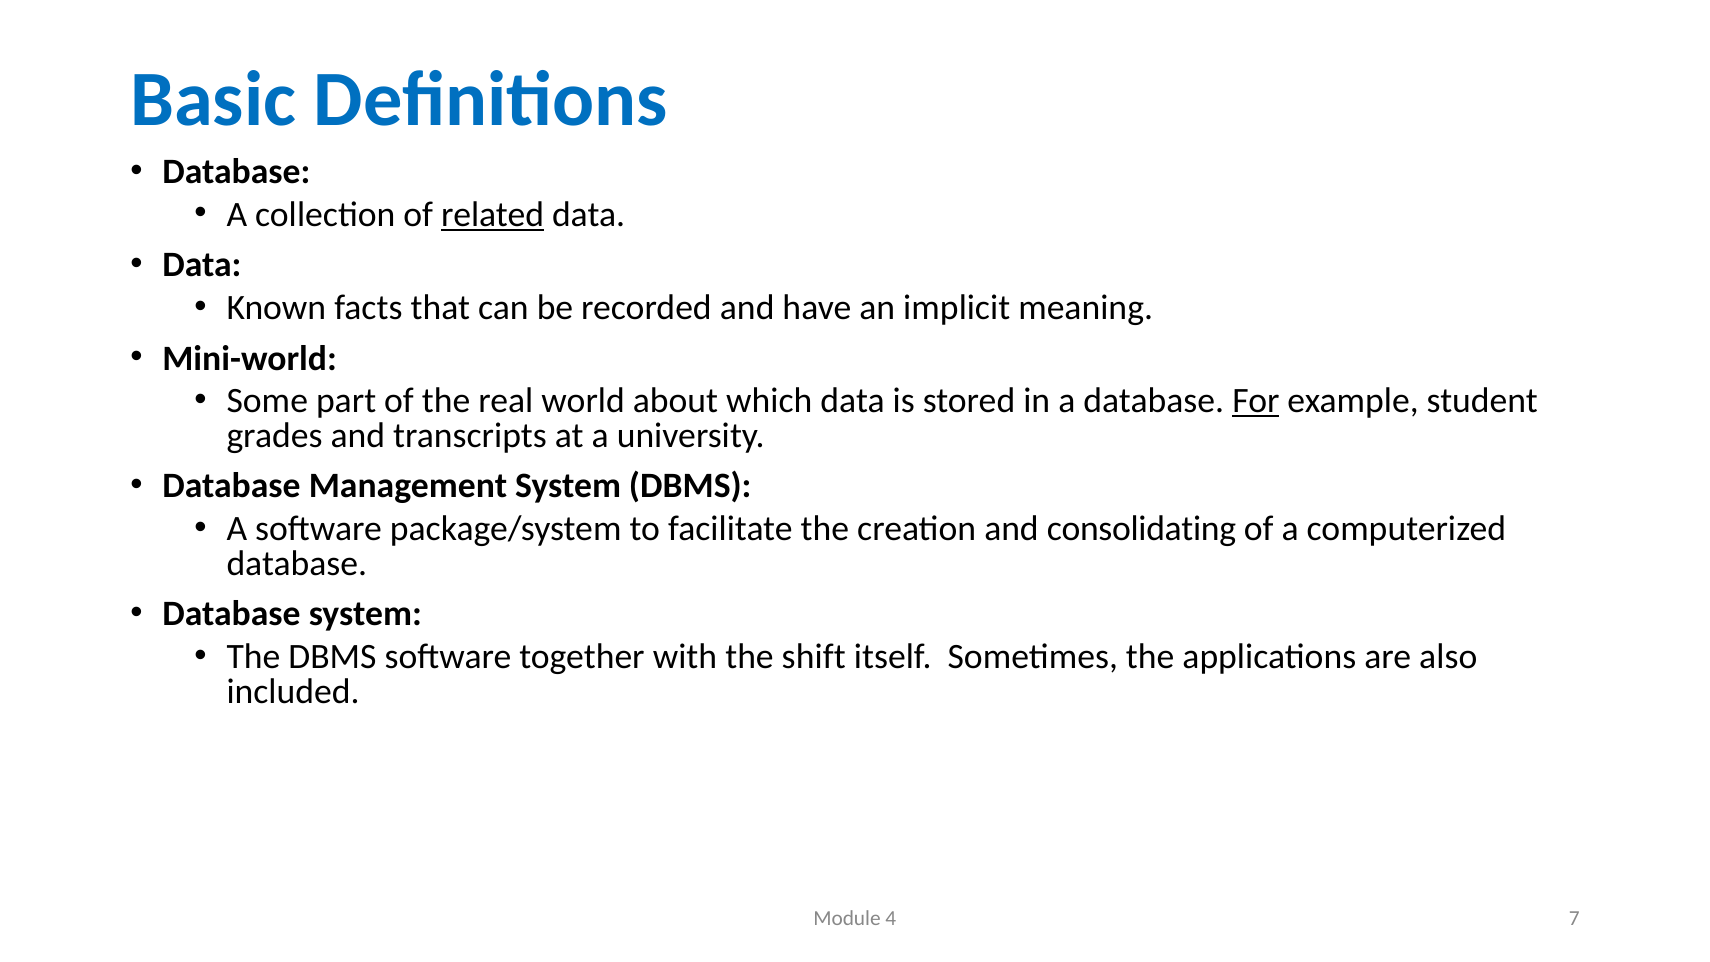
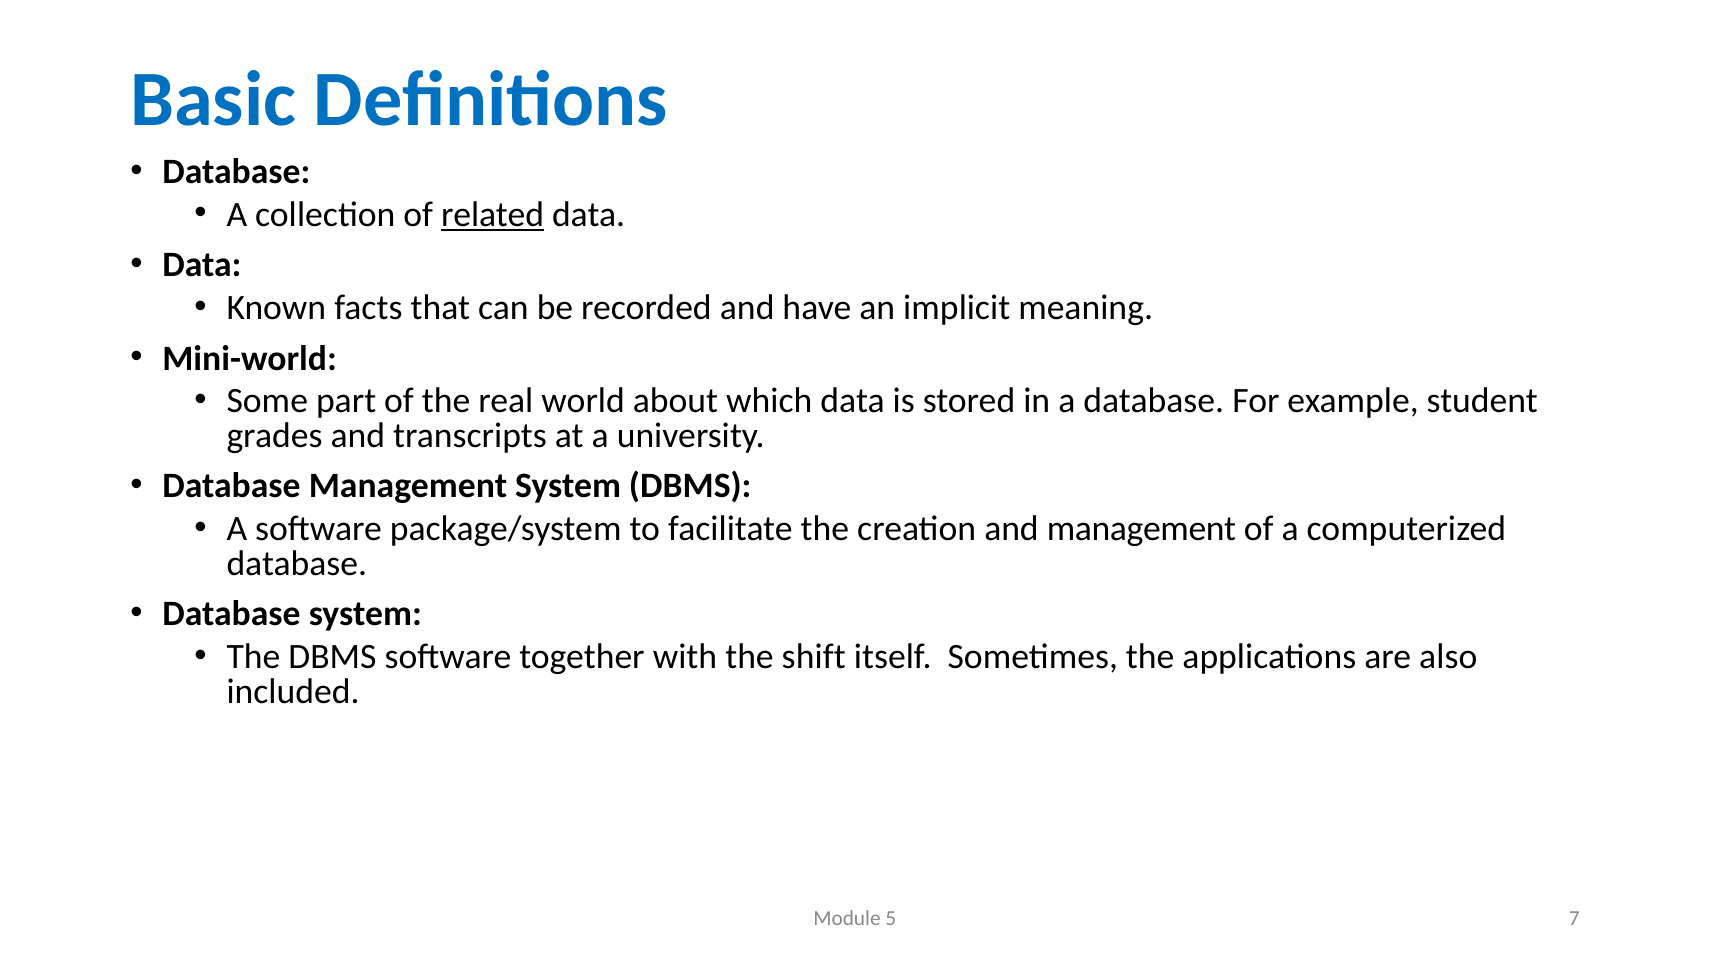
For underline: present -> none (1256, 401)
and consolidating: consolidating -> management (1141, 529)
4: 4 -> 5 (891, 919)
